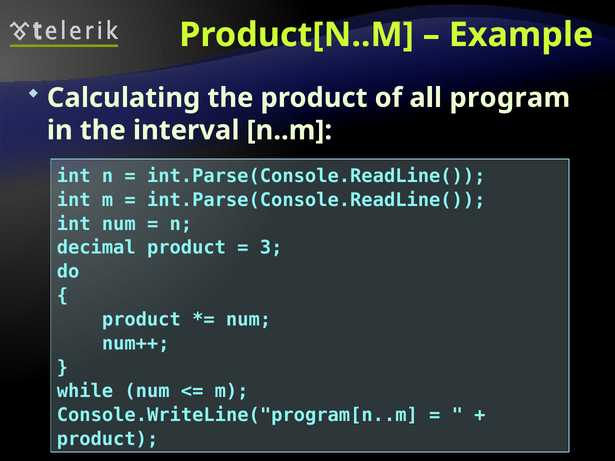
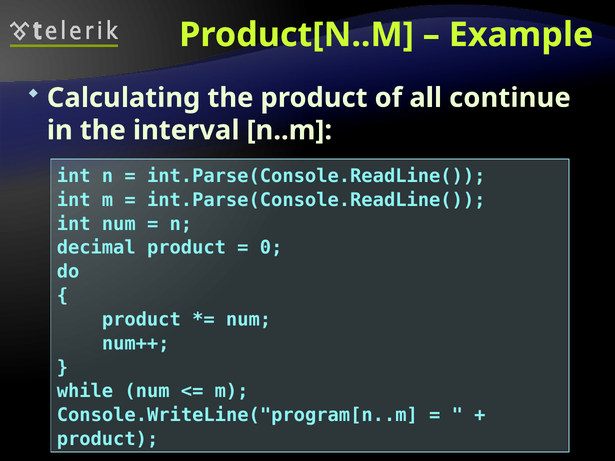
program: program -> continue (510, 98)
3: 3 -> 0 (271, 248)
